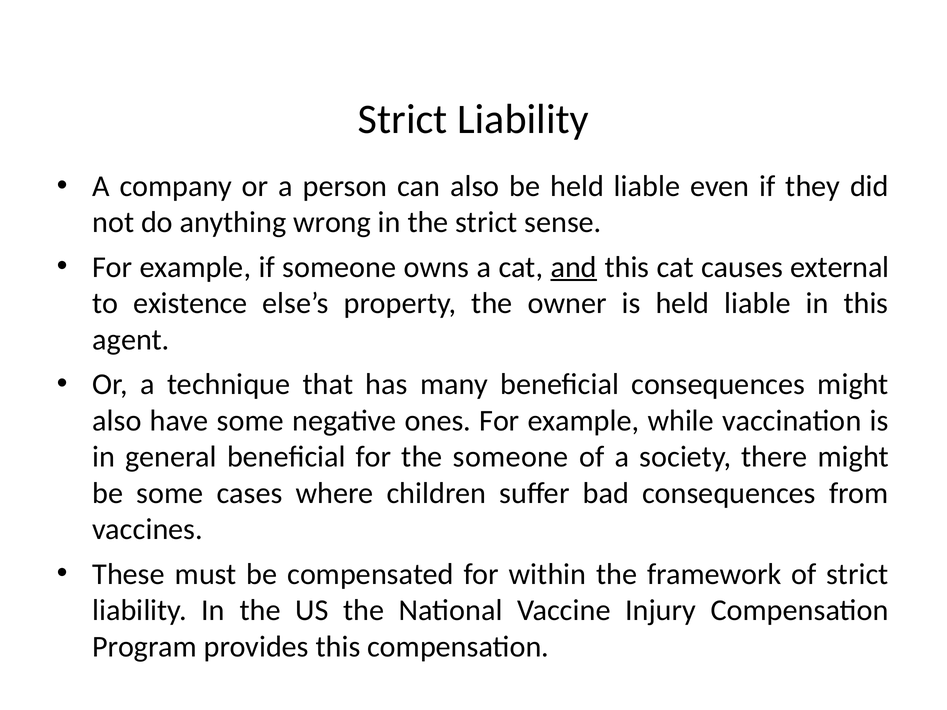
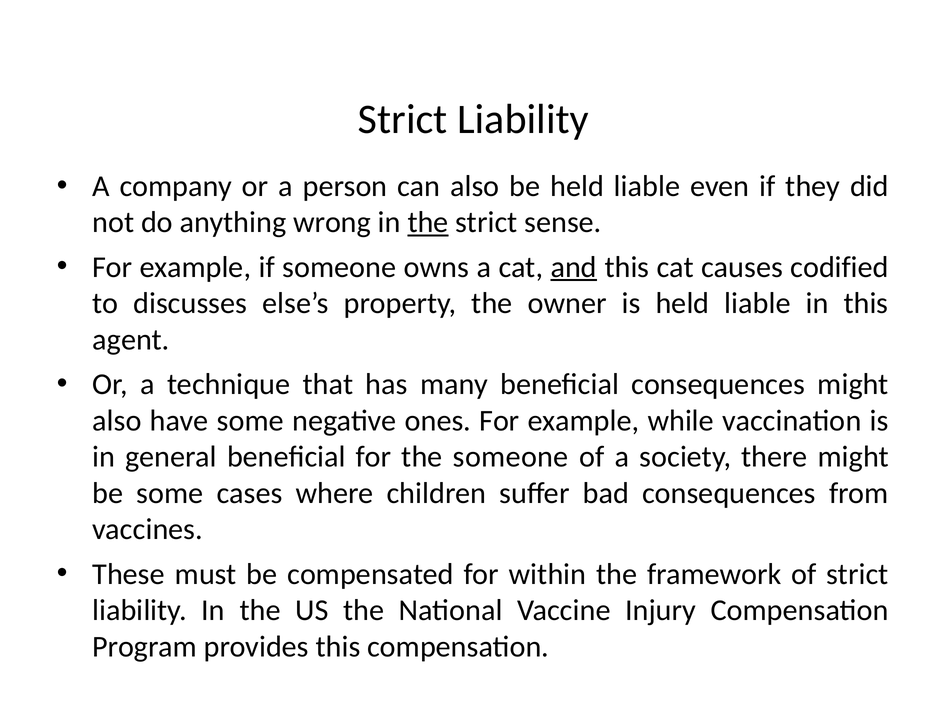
the underline: none -> present (428, 222)
external: external -> codified (840, 267)
existence: existence -> discusses (190, 303)
